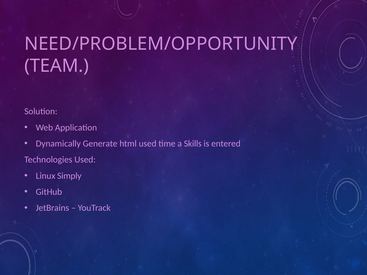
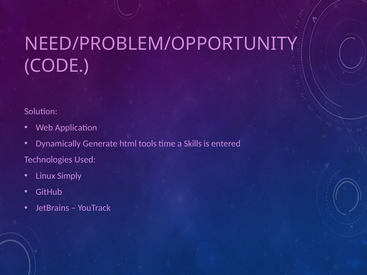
TEAM: TEAM -> CODE (57, 66)
html used: used -> tools (148, 144)
